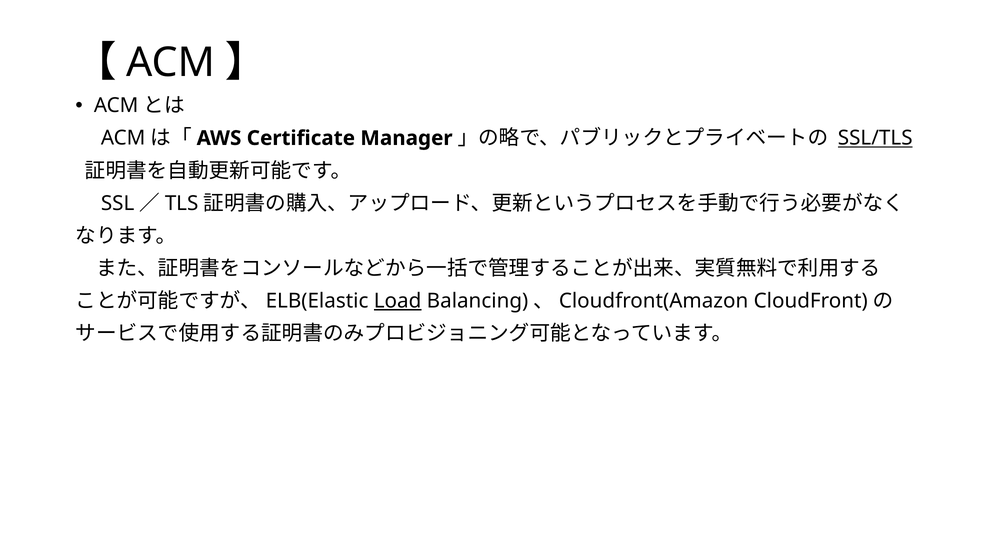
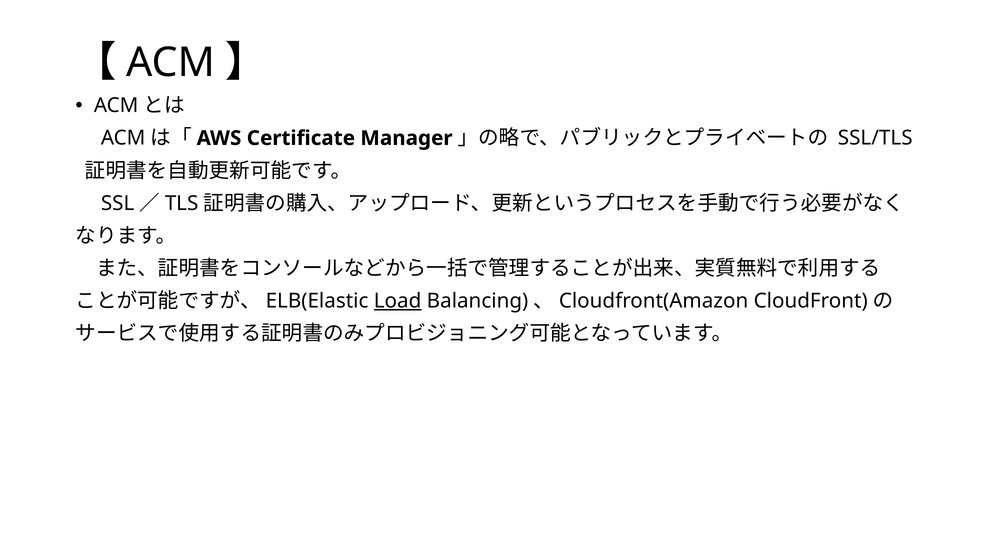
SSL/TLS underline: present -> none (875, 138)
